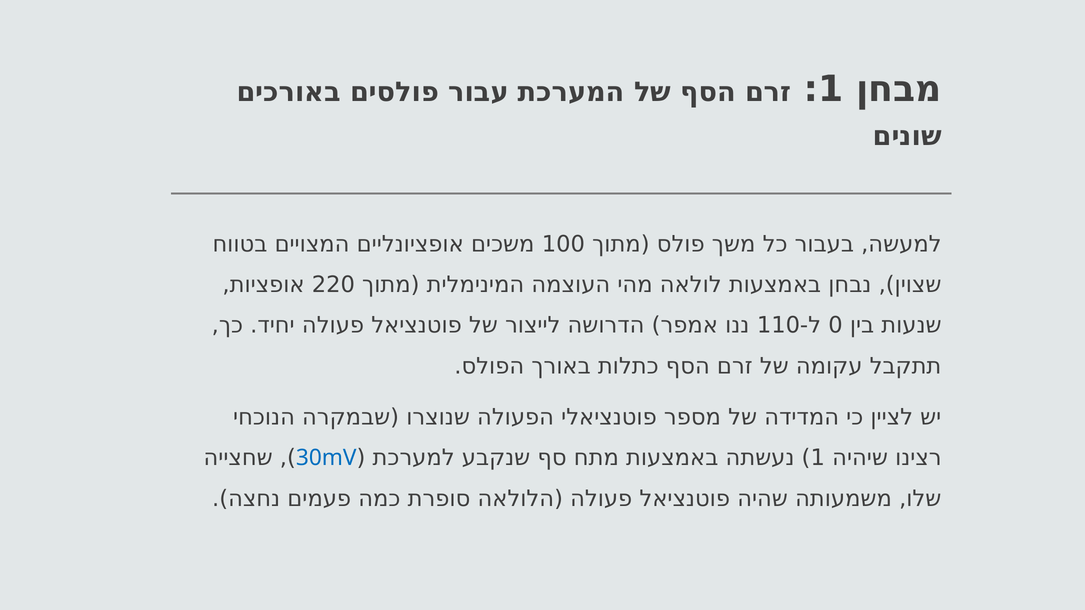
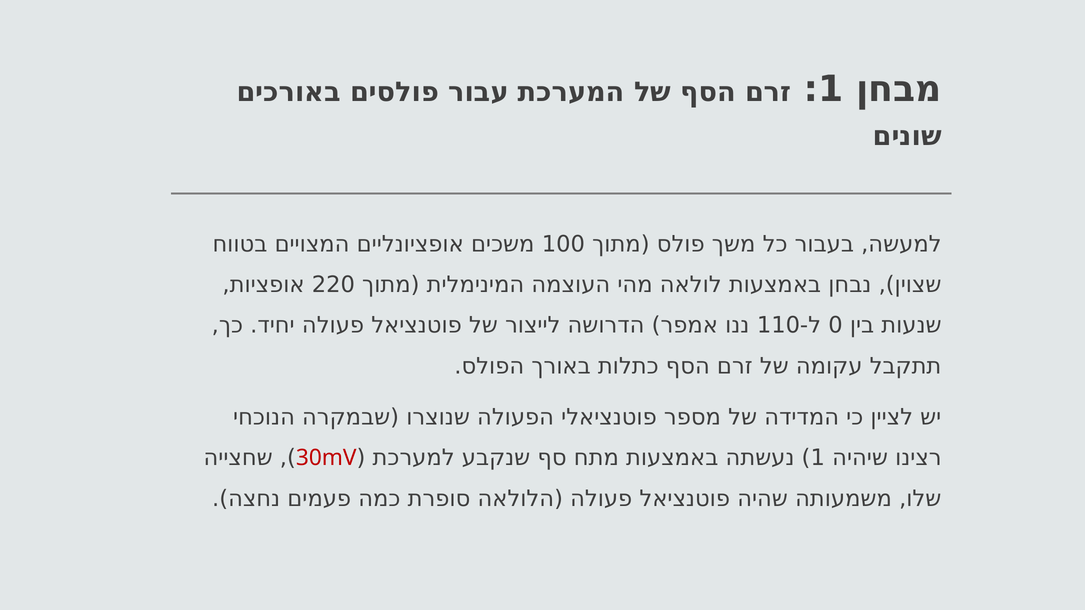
30mV colour: blue -> red (326, 458)
